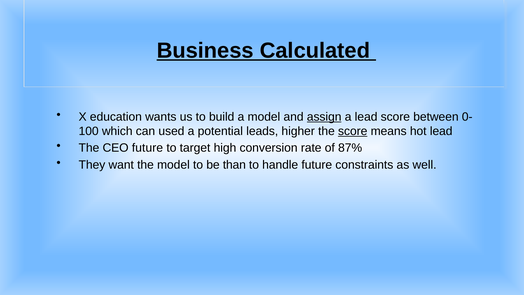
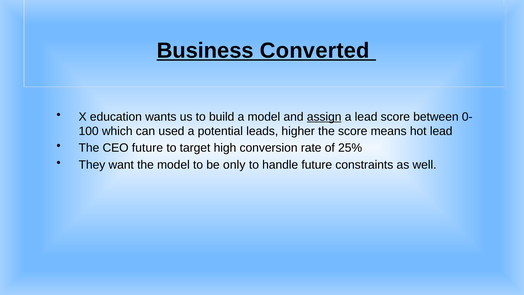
Calculated: Calculated -> Converted (315, 50)
score underline: present -> none (353, 131)
87%: 87% -> 25% (350, 148)
than: than -> only (234, 165)
